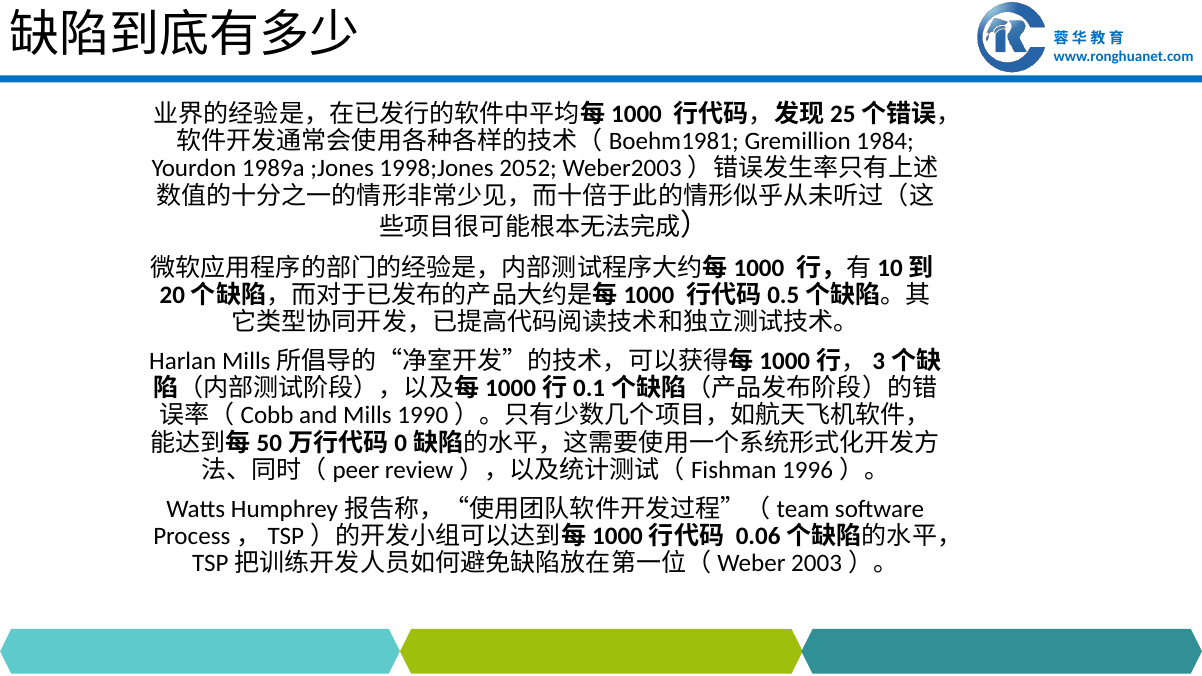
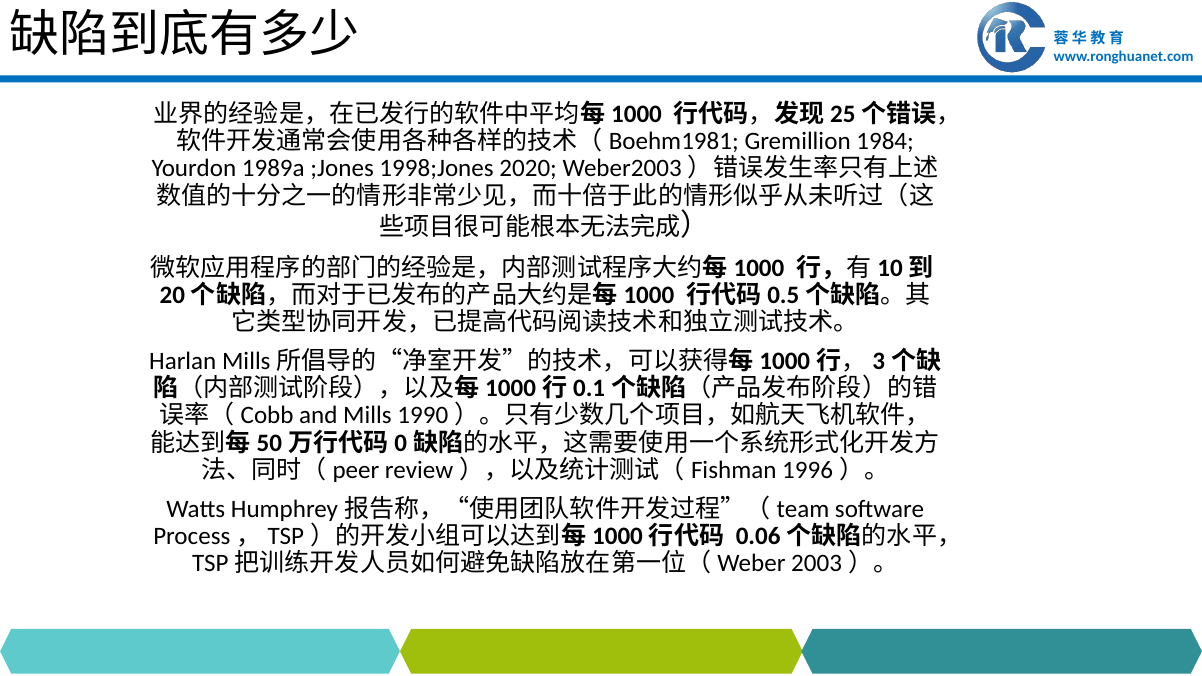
2052: 2052 -> 2020 (528, 169)
